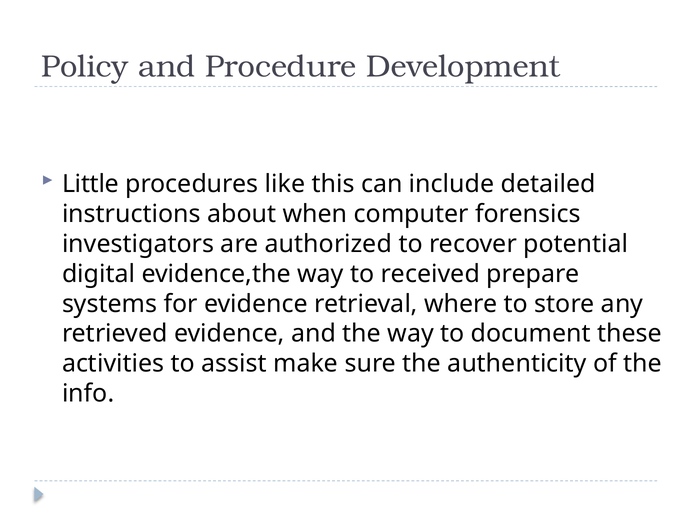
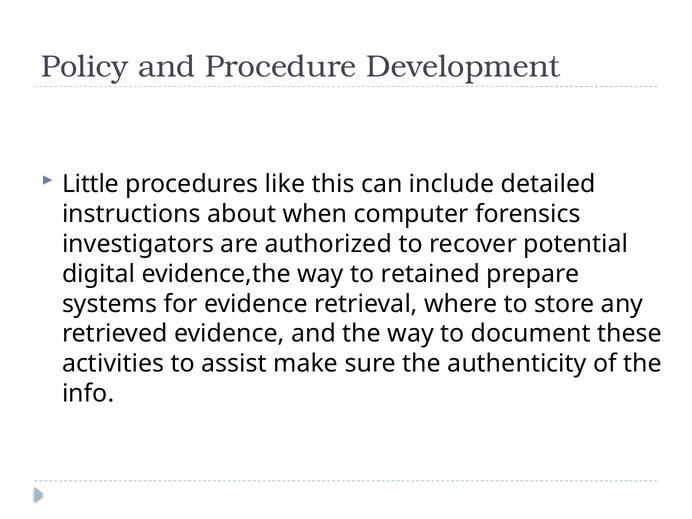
received: received -> retained (430, 274)
